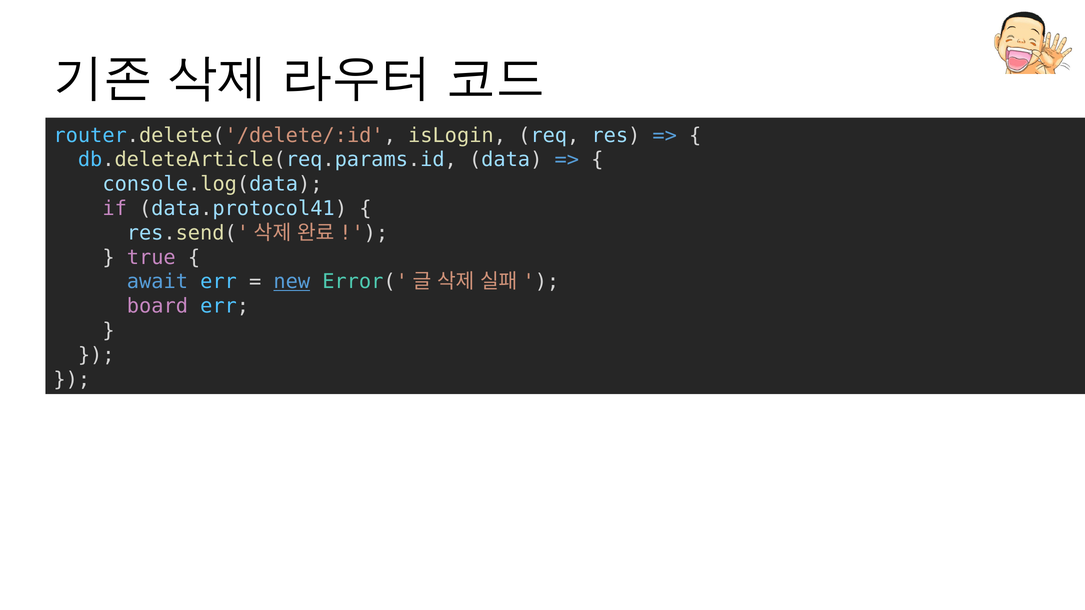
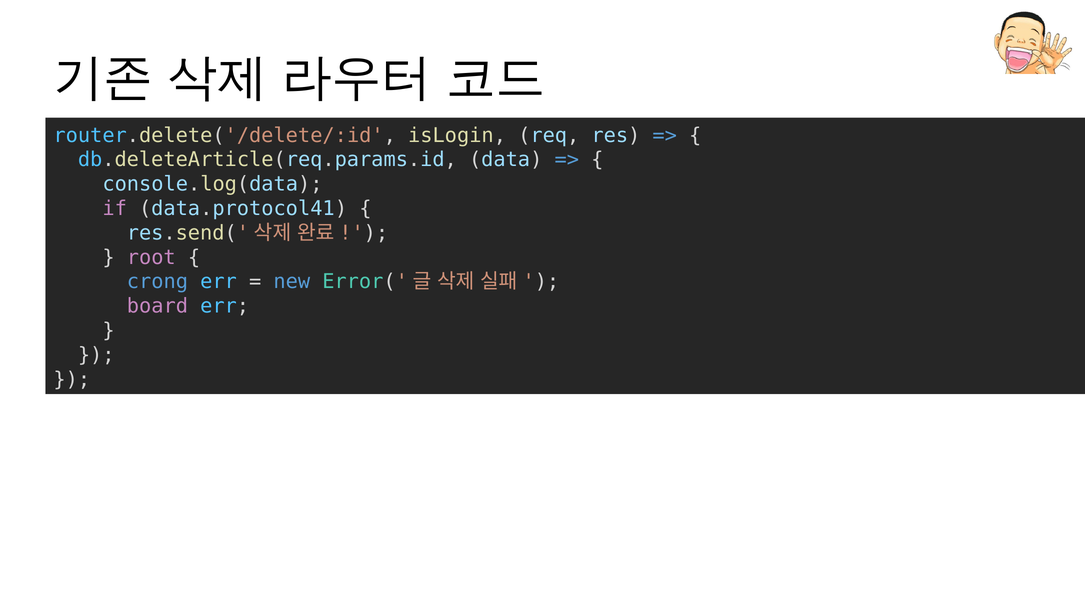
true: true -> root (151, 257)
await: await -> crong (157, 282)
new underline: present -> none (292, 282)
